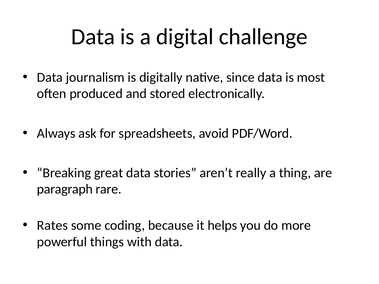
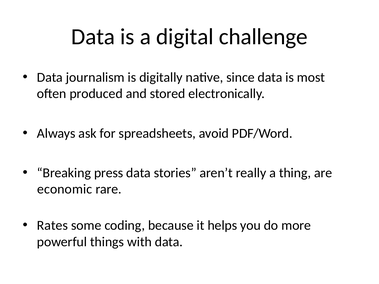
great: great -> press (109, 173)
paragraph: paragraph -> economic (65, 189)
